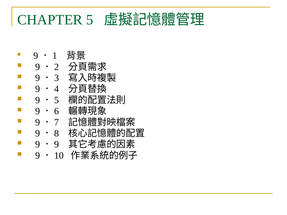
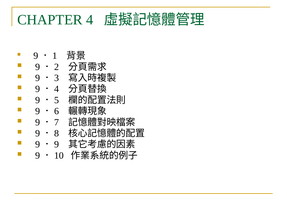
5: 5 -> 4 (90, 20)
